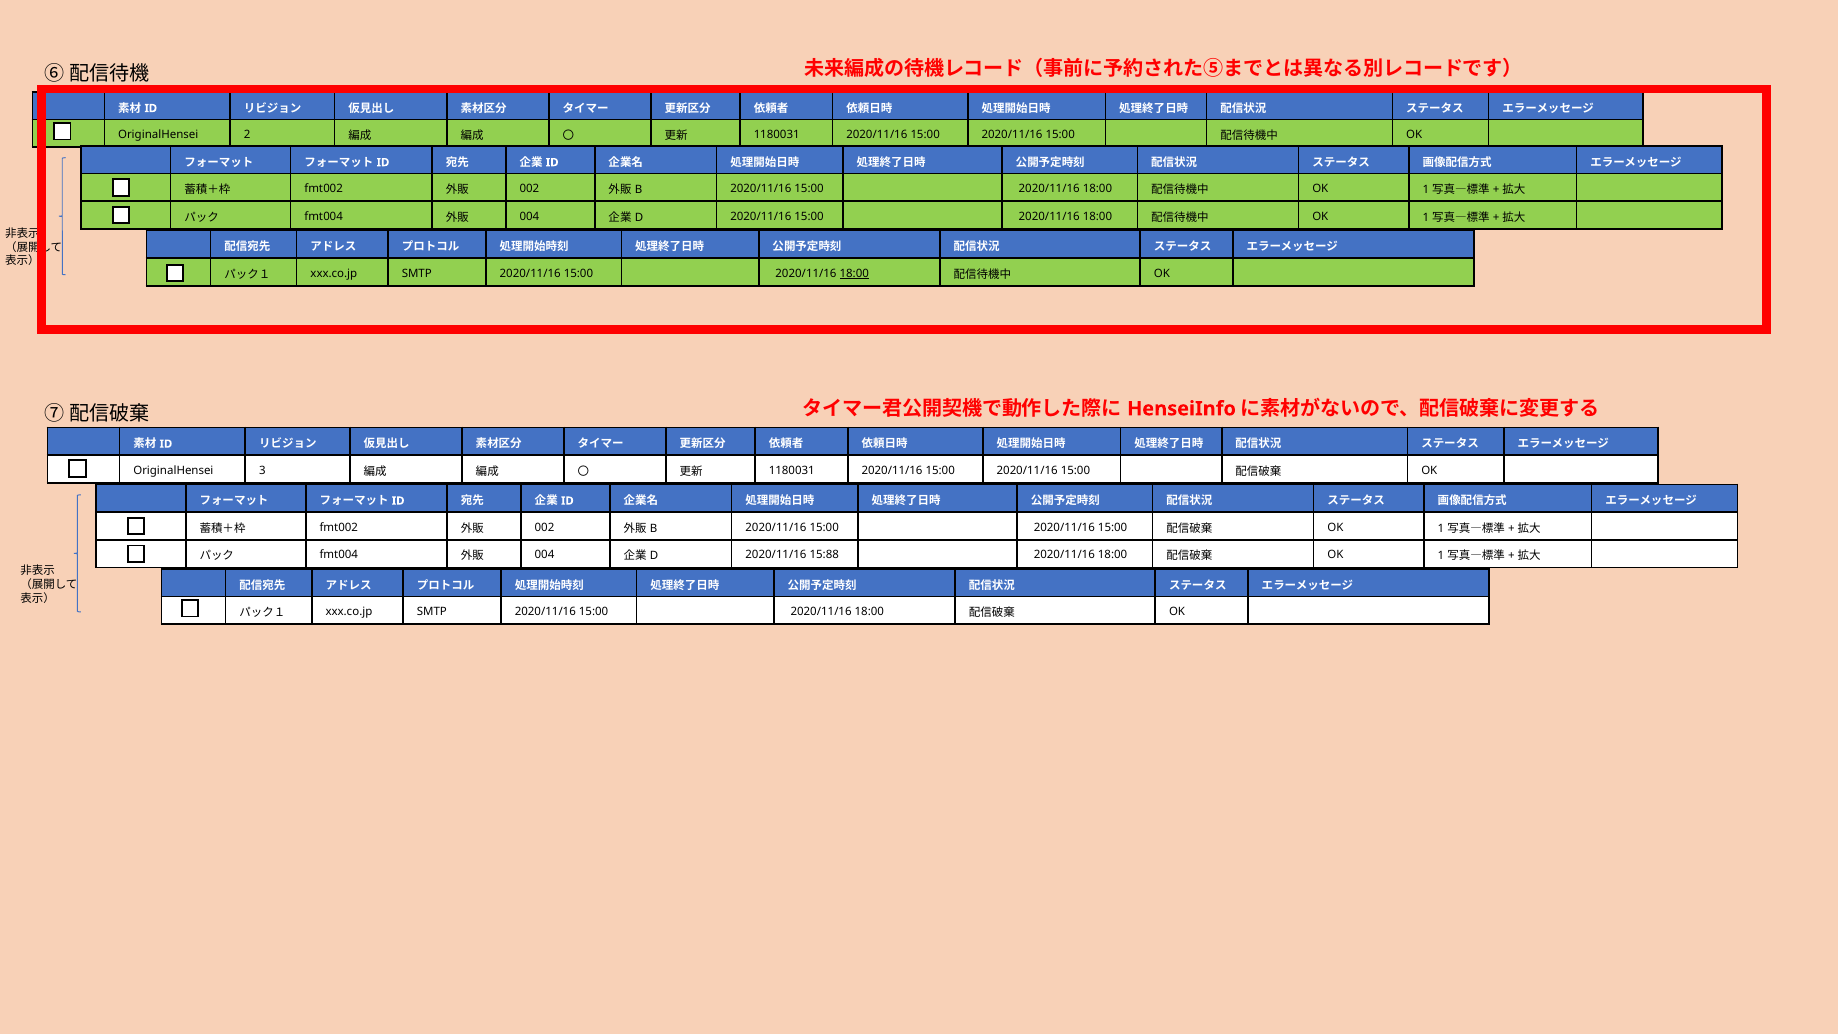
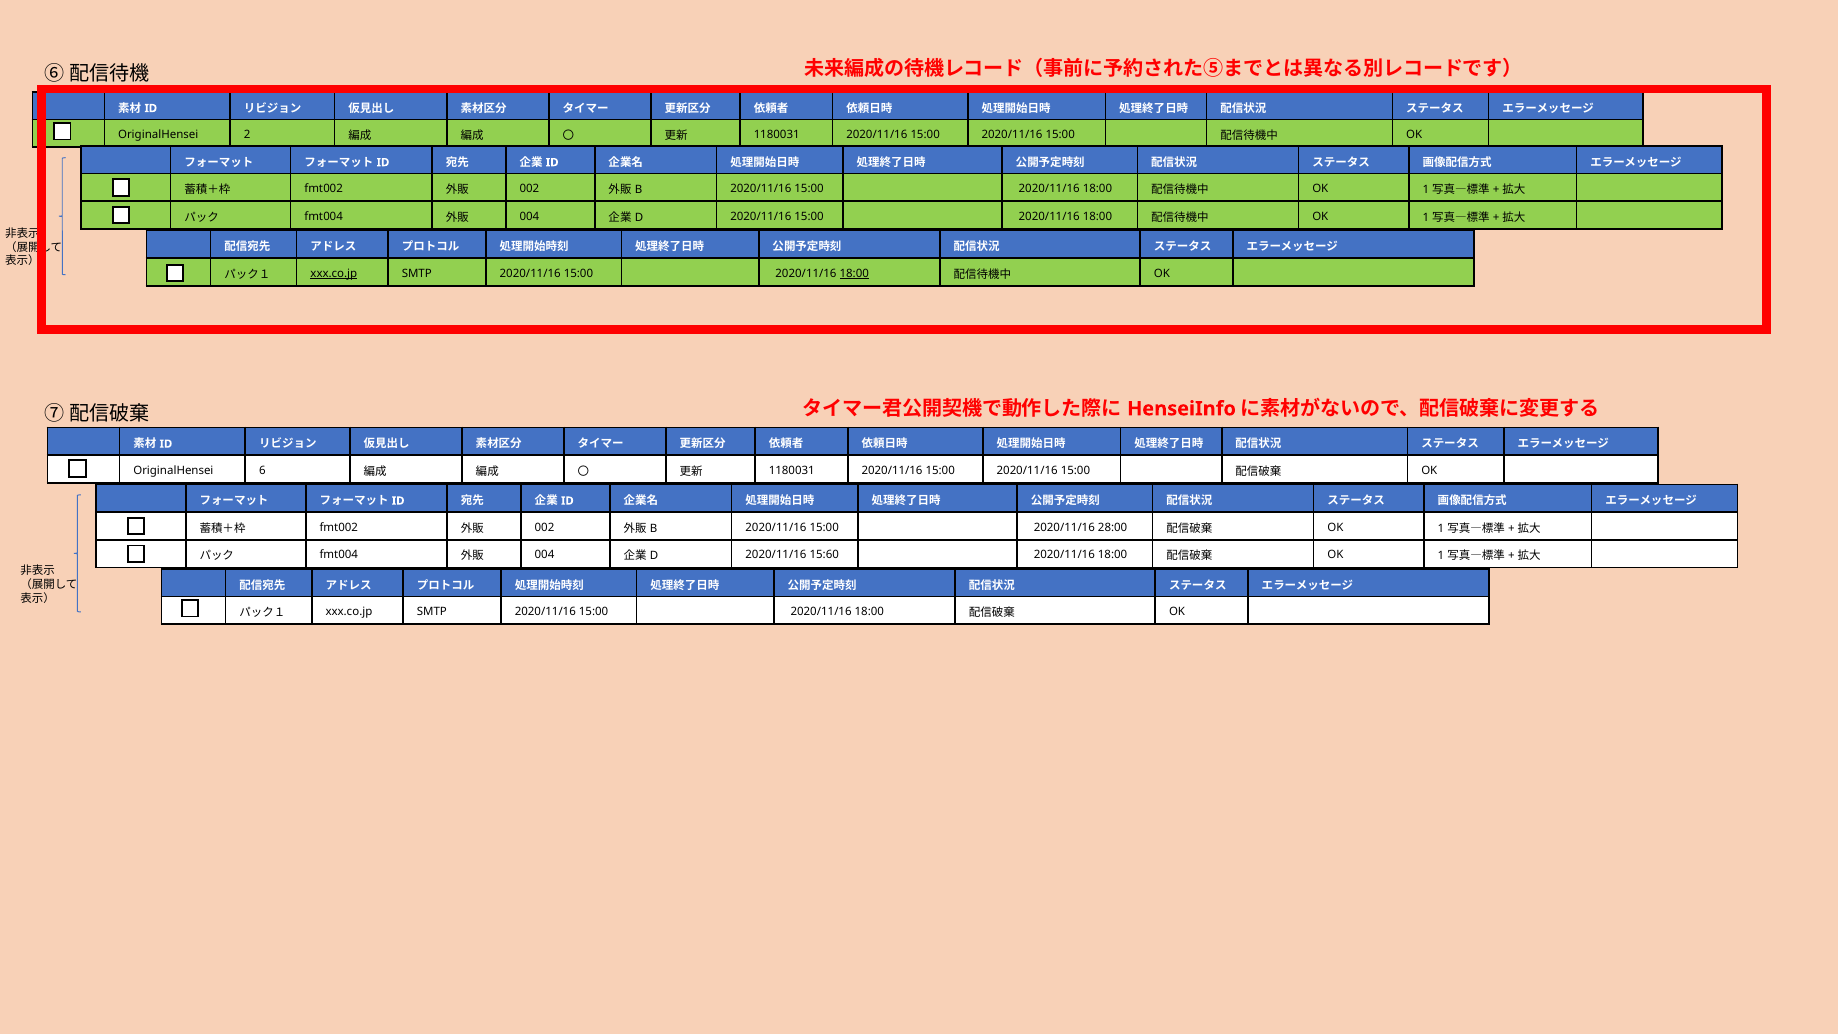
xxx.co.jp underline: none -> present (334, 273)
3: 3 -> 6 (262, 470)
15:00: 15:00 -> 28:00 (1113, 527)
15:88: 15:88 -> 15:60 (824, 555)
